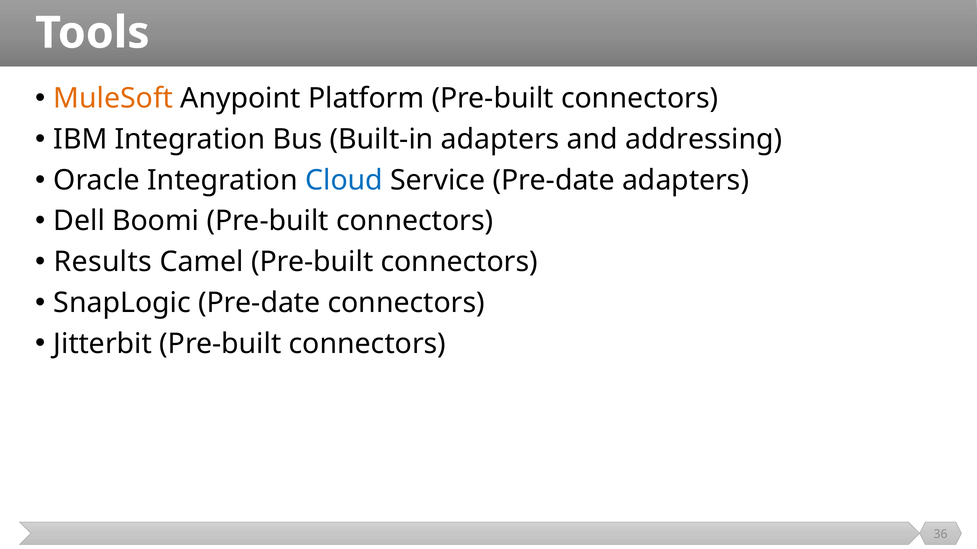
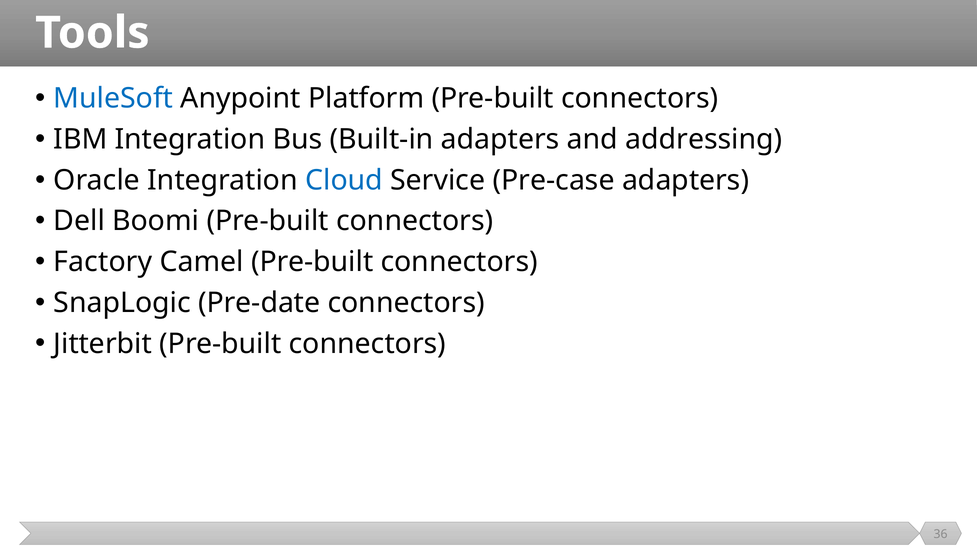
MuleSoft colour: orange -> blue (113, 99)
Service Pre-date: Pre-date -> Pre-case (554, 180)
Results: Results -> Factory (103, 262)
